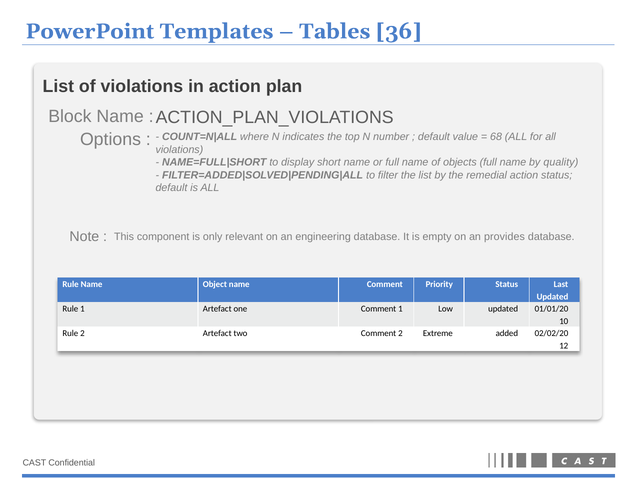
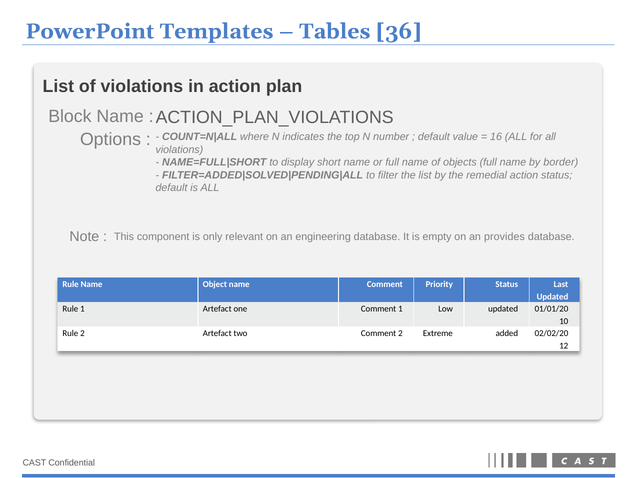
68: 68 -> 16 (496, 137)
quality: quality -> border (561, 162)
